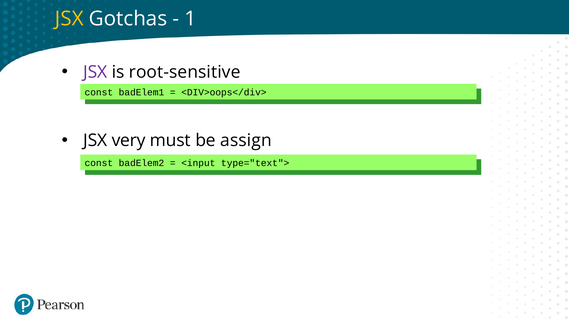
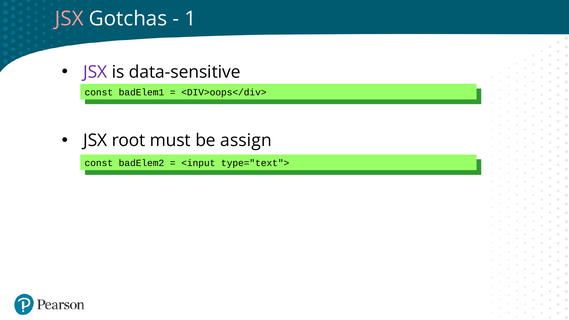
JSX colour: yellow -> pink (69, 19)
root-sensitive: root-sensitive -> data-sensitive (185, 72)
very: very -> root (129, 141)
